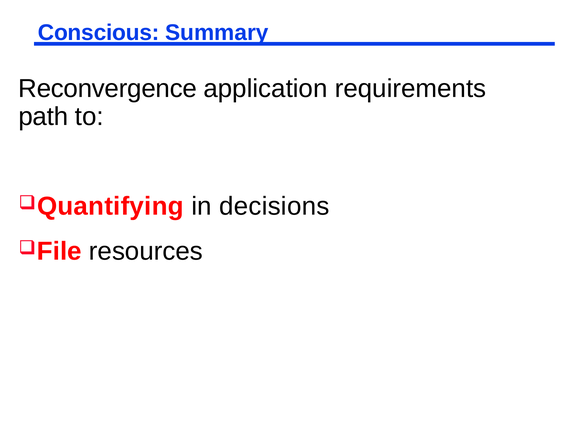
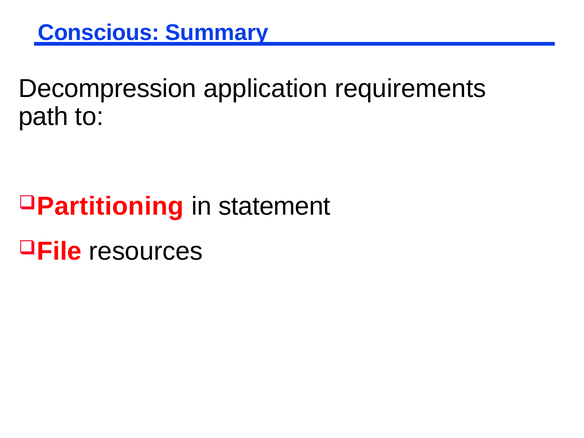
Reconvergence: Reconvergence -> Decompression (108, 89)
Quantifying: Quantifying -> Partitioning (110, 206)
decisions: decisions -> statement (275, 206)
